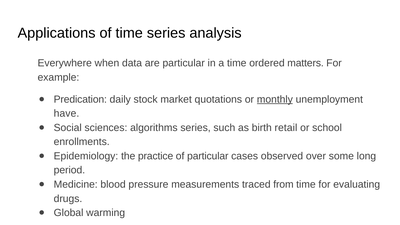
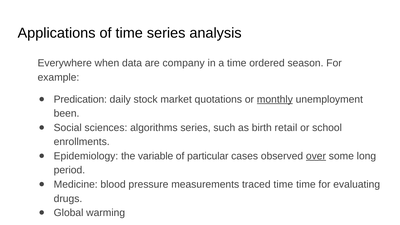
are particular: particular -> company (184, 63)
matters: matters -> season (305, 63)
have: have -> been (67, 113)
practice: practice -> variable (156, 156)
over underline: none -> present (316, 156)
traced from: from -> time (283, 184)
